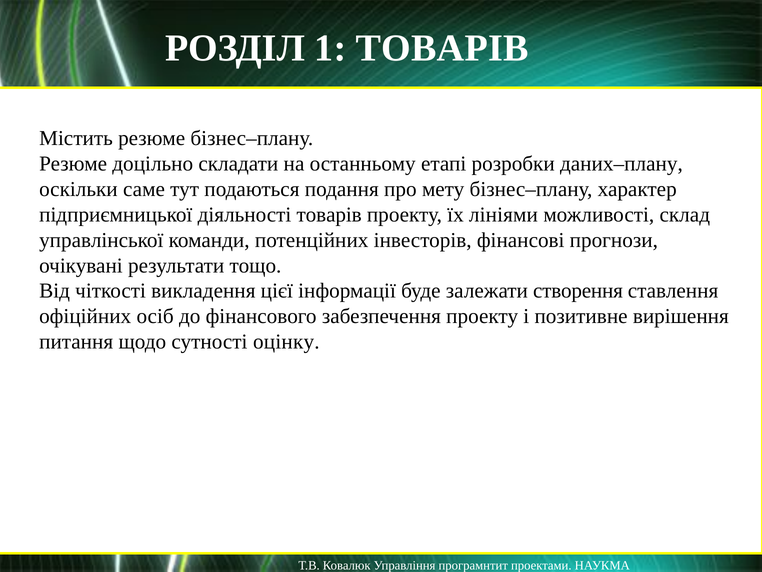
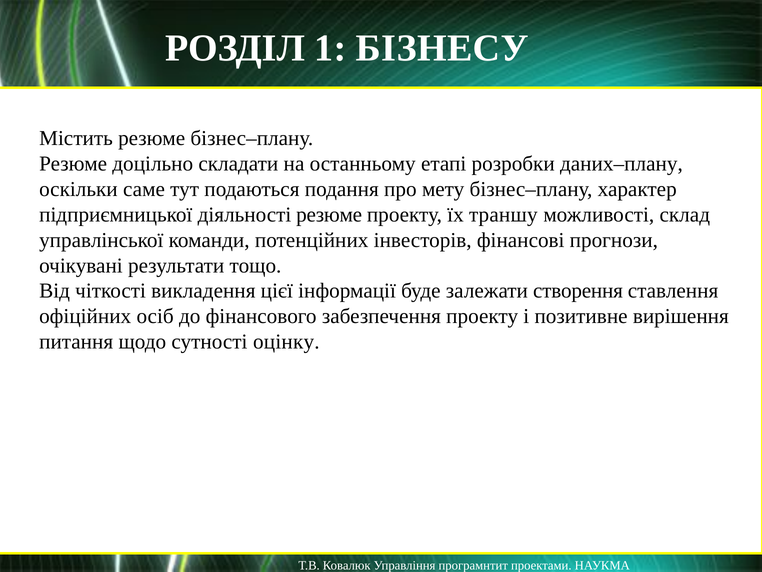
1 ТОВАРІВ: ТОВАРІВ -> БІЗНЕСУ (442, 48)
діяльності товарів: товарів -> резюме (329, 215)
лініями: лініями -> траншу (503, 215)
